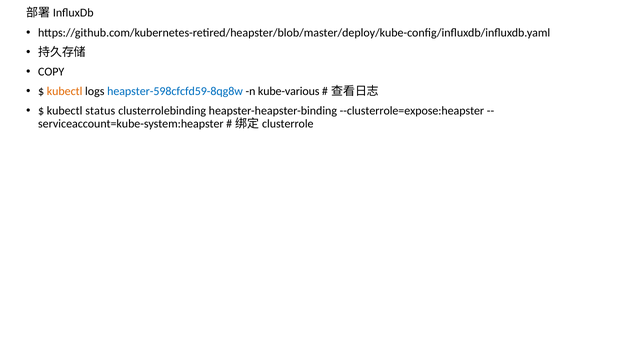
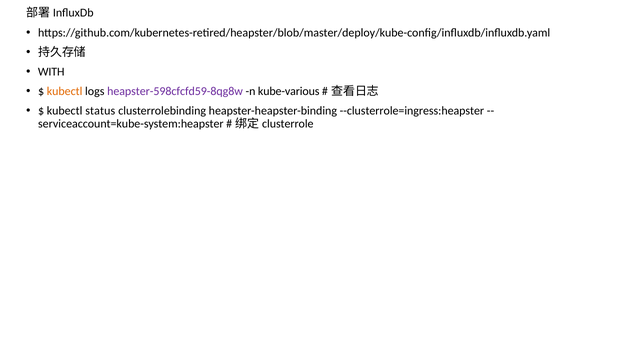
COPY: COPY -> WITH (51, 72)
heapster-598cfcfd59-8qg8w colour: blue -> purple (175, 91)
--clusterrole=expose:heapster: --clusterrole=expose:heapster -> --clusterrole=ingress:heapster (412, 111)
